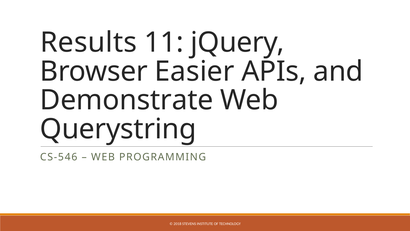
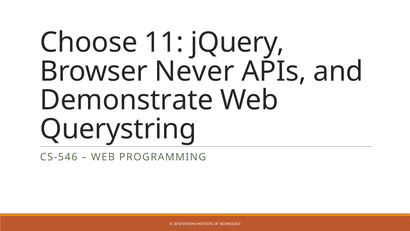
Results: Results -> Choose (89, 43)
Easier: Easier -> Never (195, 71)
